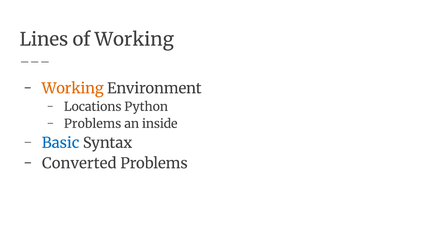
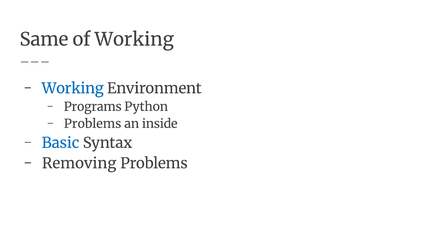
Lines: Lines -> Same (44, 39)
Working colour: orange -> blue (73, 88)
Locations: Locations -> Programs (93, 107)
Converted: Converted -> Removing (79, 163)
